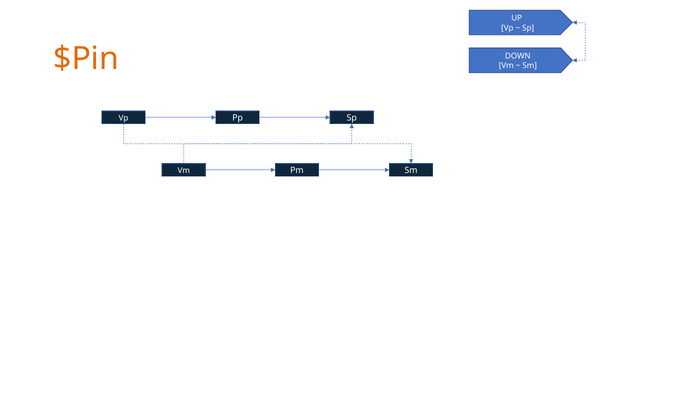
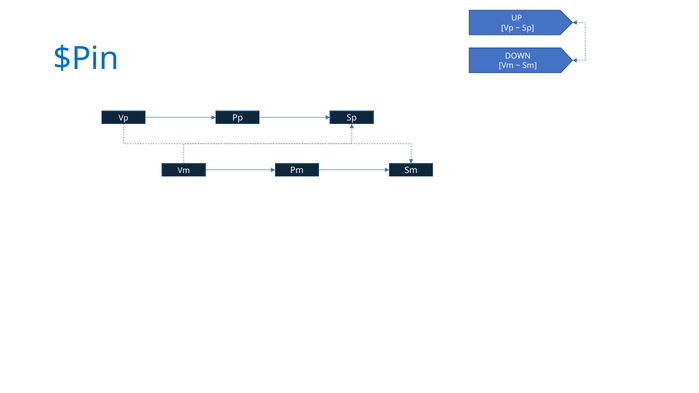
$Pin colour: orange -> blue (86, 59)
